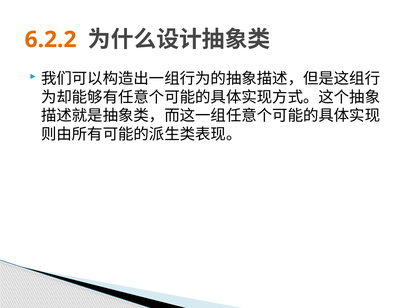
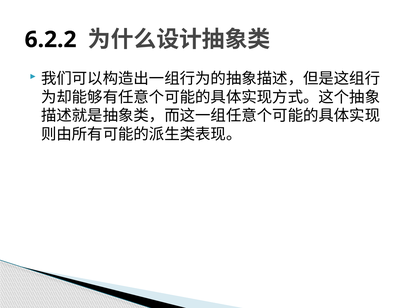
6.2.2 colour: orange -> black (51, 40)
